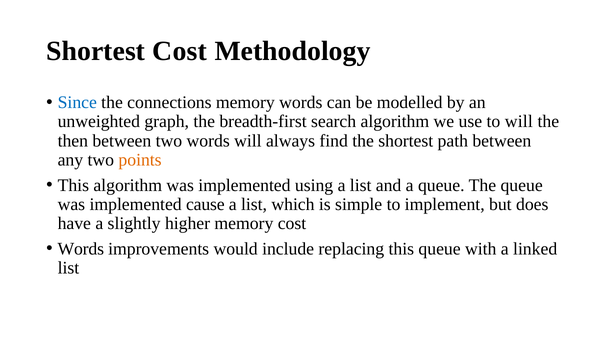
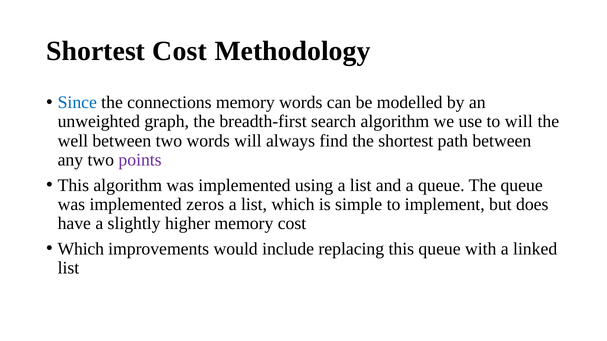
then: then -> well (73, 141)
points colour: orange -> purple (140, 160)
cause: cause -> zeros (205, 205)
Words: Words -> Which (81, 249)
